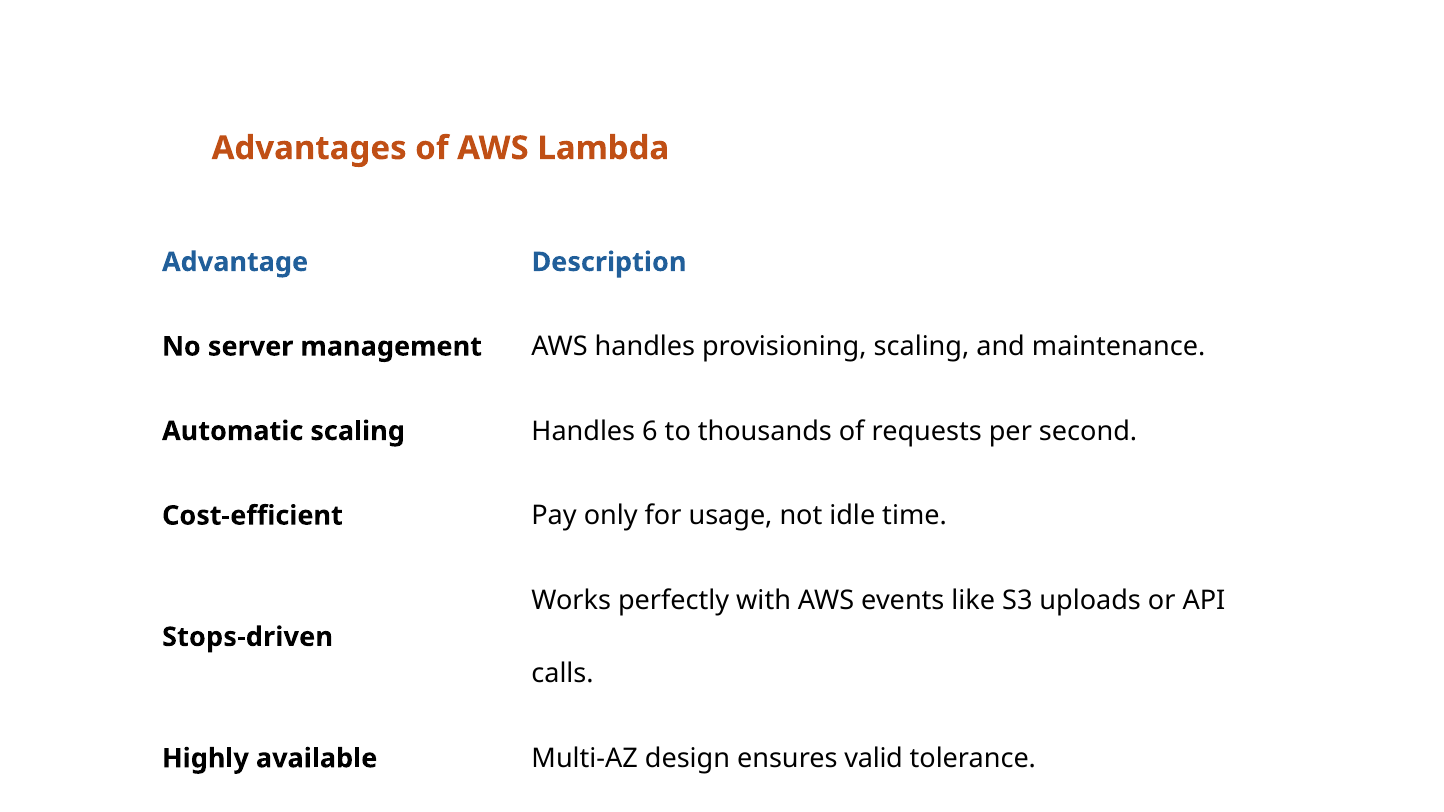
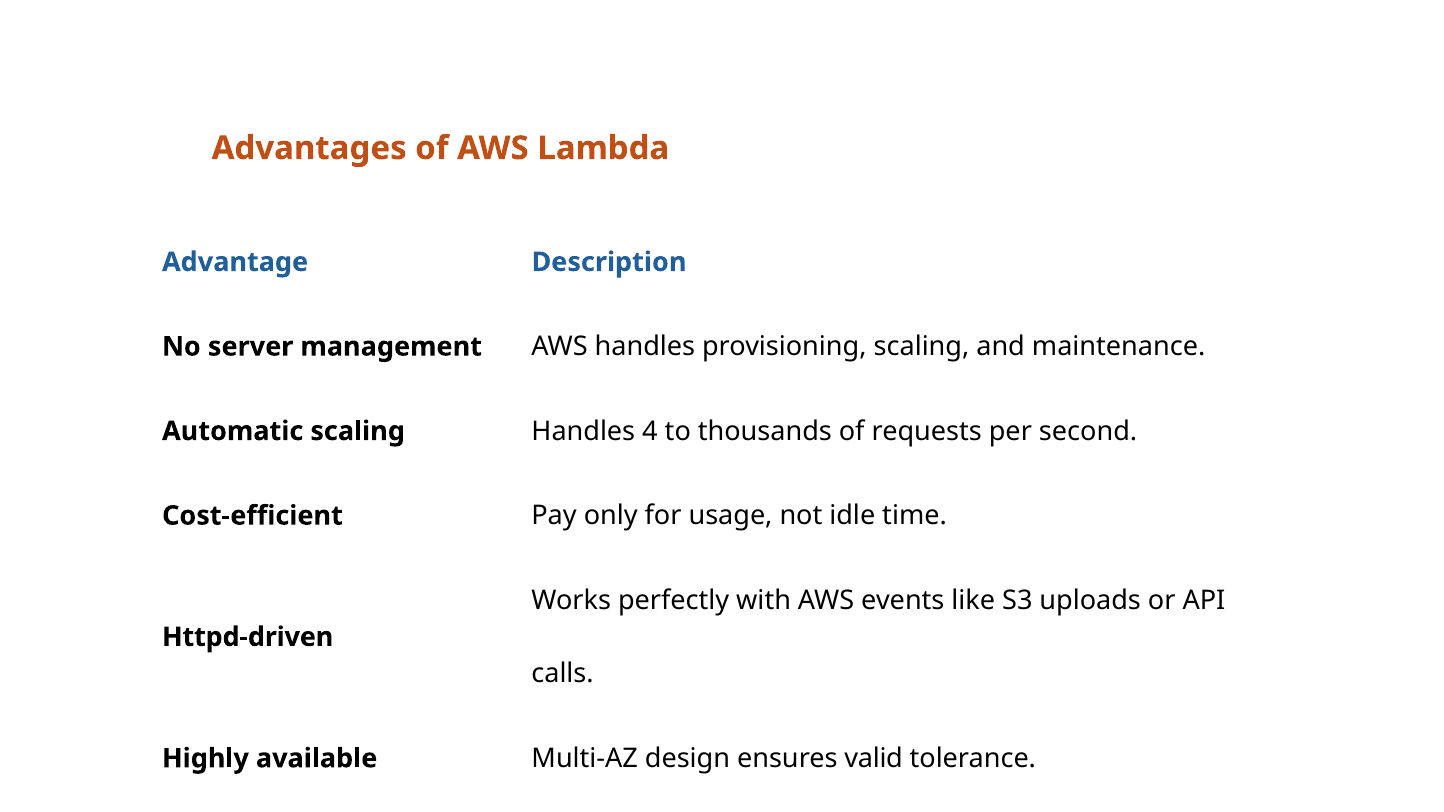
6: 6 -> 4 (650, 431)
Stops-driven: Stops-driven -> Httpd-driven (248, 637)
